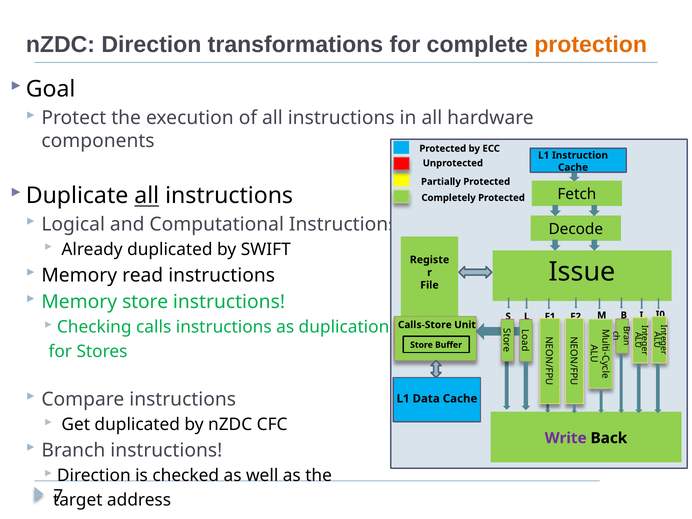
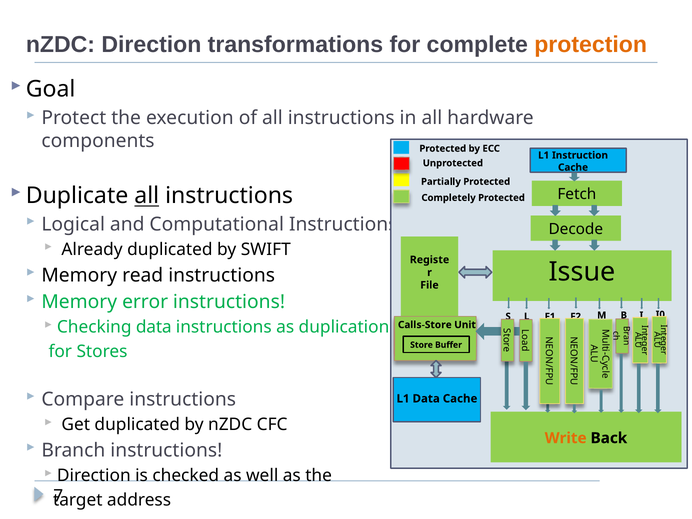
Memory store: store -> error (145, 302)
Checking calls: calls -> data (154, 327)
Write colour: purple -> orange (566, 438)
